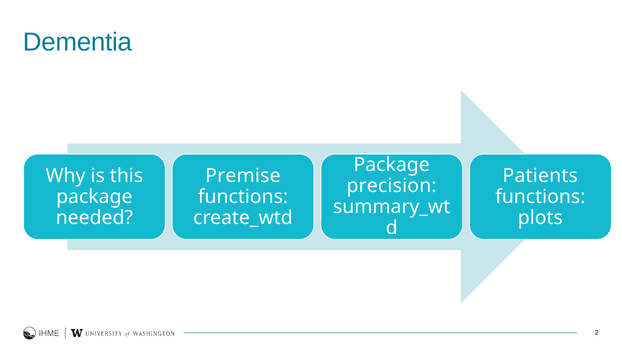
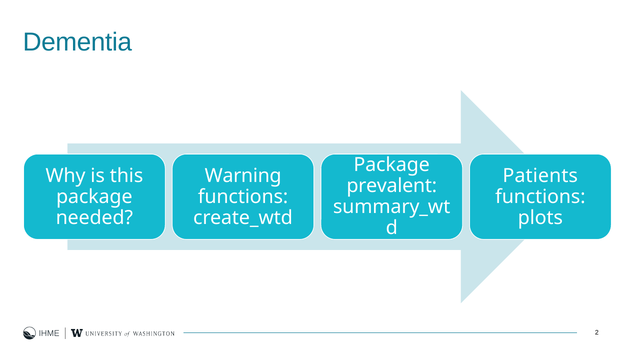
Premise: Premise -> Warning (243, 176)
precision: precision -> prevalent (392, 186)
